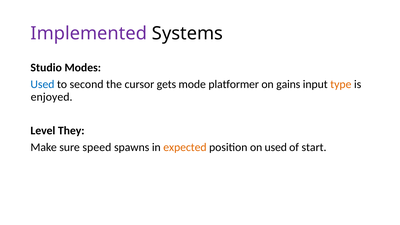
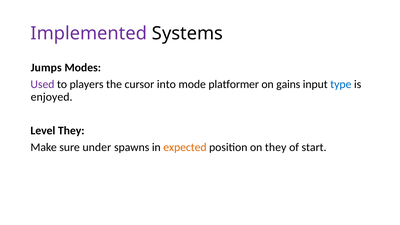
Studio: Studio -> Jumps (46, 68)
Used colour: blue -> purple (42, 84)
second: second -> players (87, 84)
gets: gets -> into (166, 84)
type colour: orange -> blue (341, 84)
speed: speed -> under (97, 147)
on used: used -> they (276, 147)
